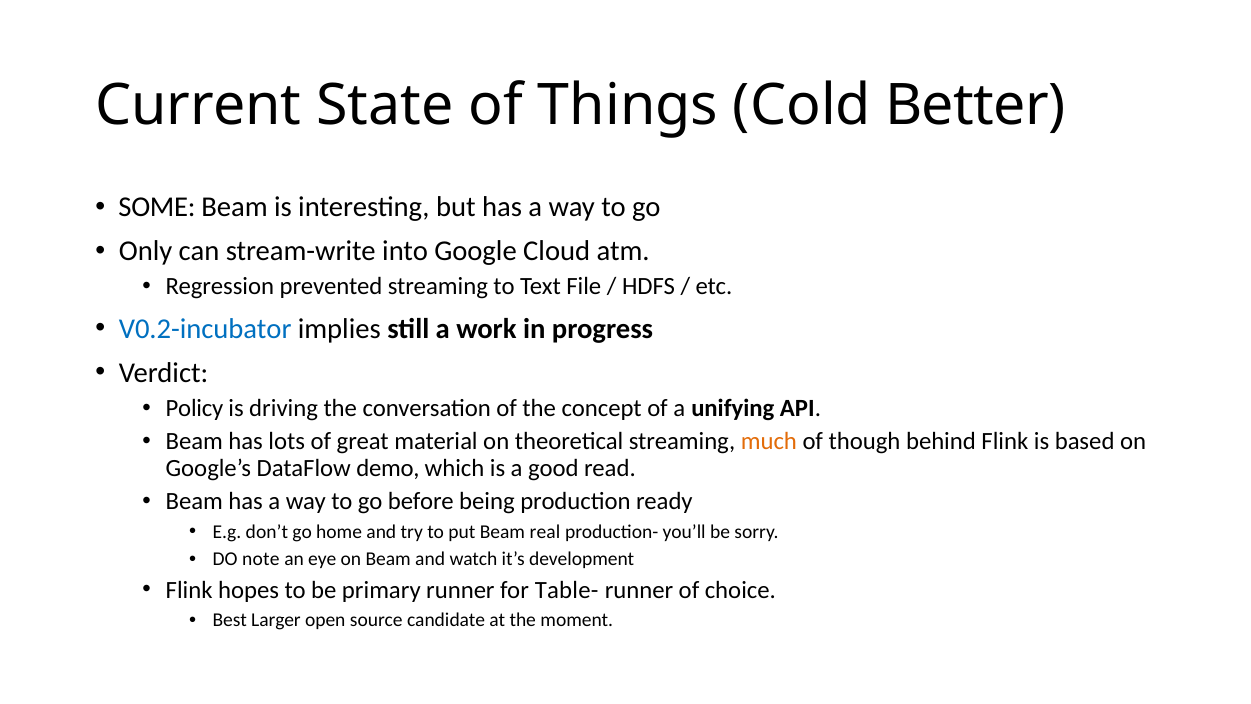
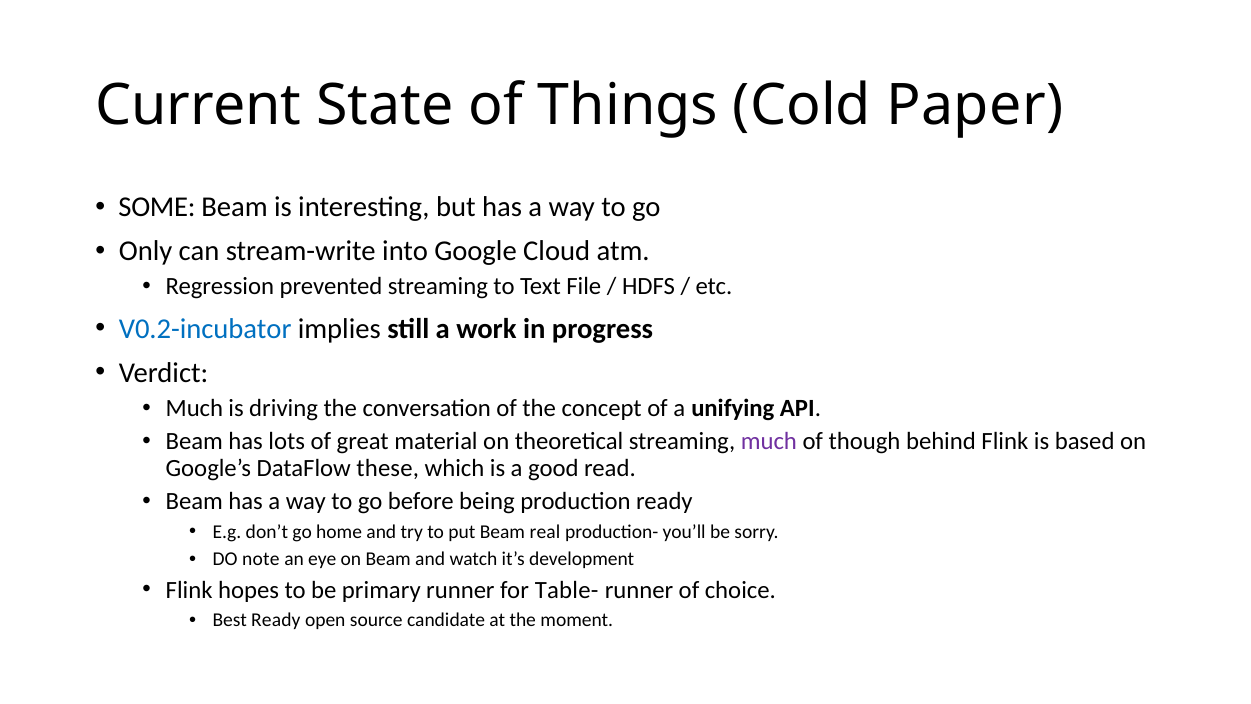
Better: Better -> Paper (975, 105)
Policy: Policy -> Much (194, 408)
much colour: orange -> purple (769, 441)
demo: demo -> these (388, 468)
Best Larger: Larger -> Ready (276, 620)
